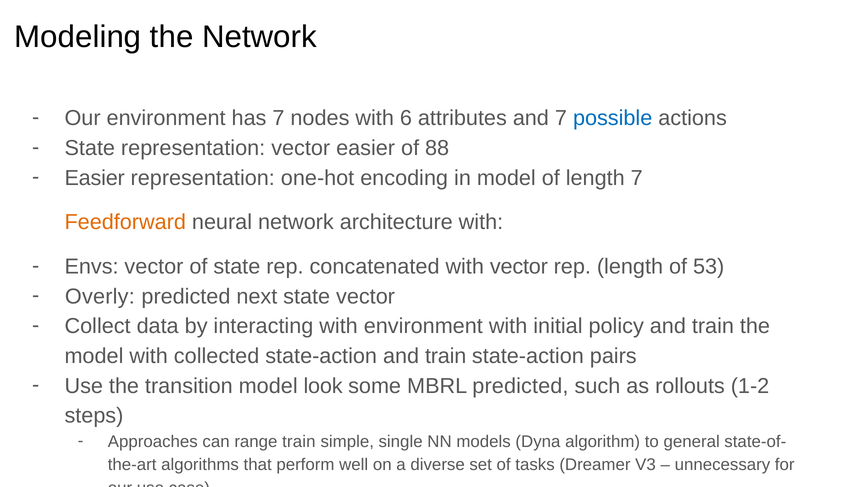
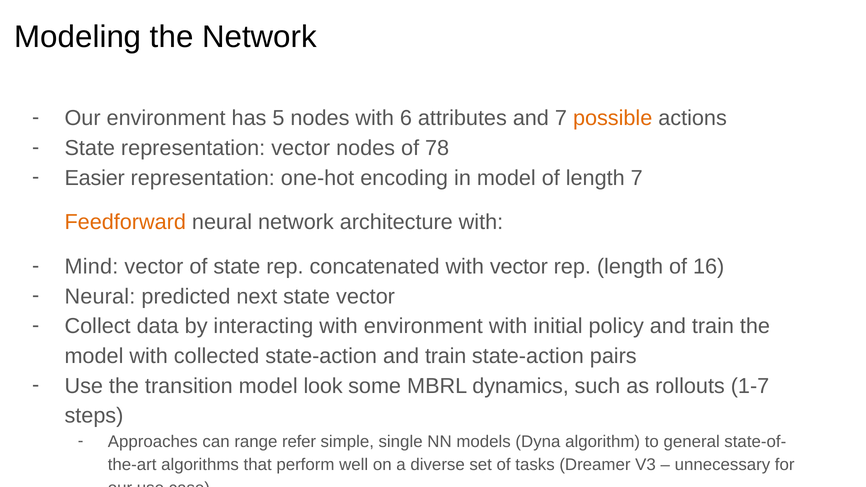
has 7: 7 -> 5 (278, 118)
possible colour: blue -> orange (613, 118)
vector easier: easier -> nodes (366, 148)
88: 88 -> 78 (437, 148)
Envs: Envs -> Mind (91, 267)
53: 53 -> 16 (709, 267)
Overly: Overly -> Neural (100, 296)
MBRL predicted: predicted -> dynamics (521, 386)
1-2: 1-2 -> 1-7 (750, 386)
range train: train -> refer (299, 442)
